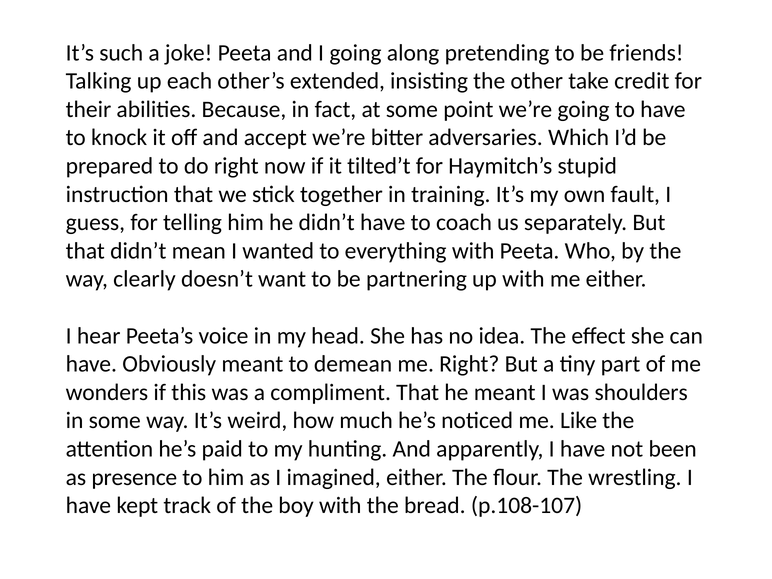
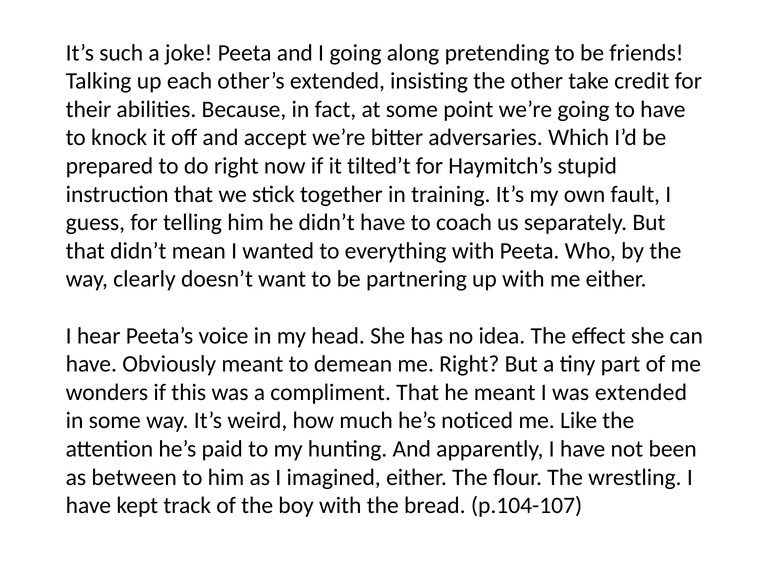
was shoulders: shoulders -> extended (641, 392)
presence: presence -> between (134, 477)
p.108-107: p.108-107 -> p.104-107 (527, 506)
